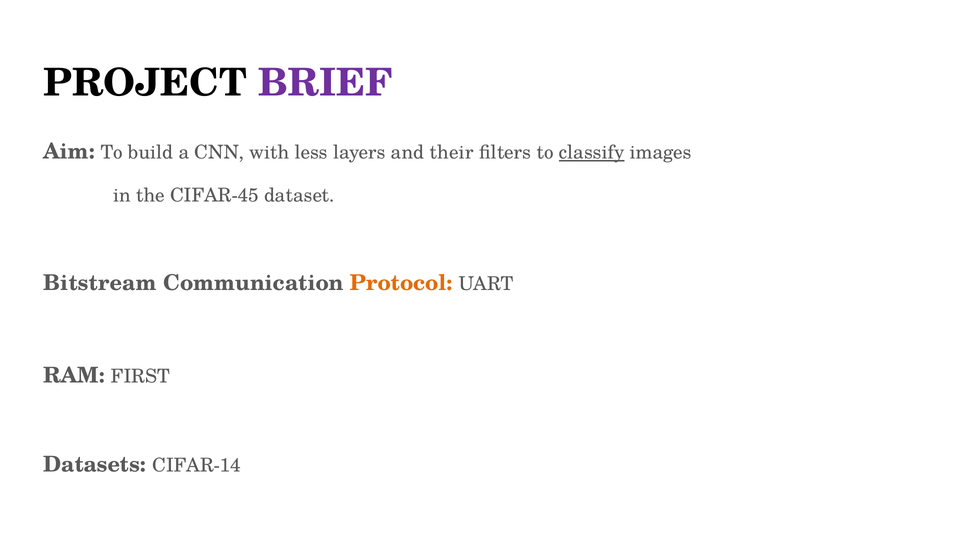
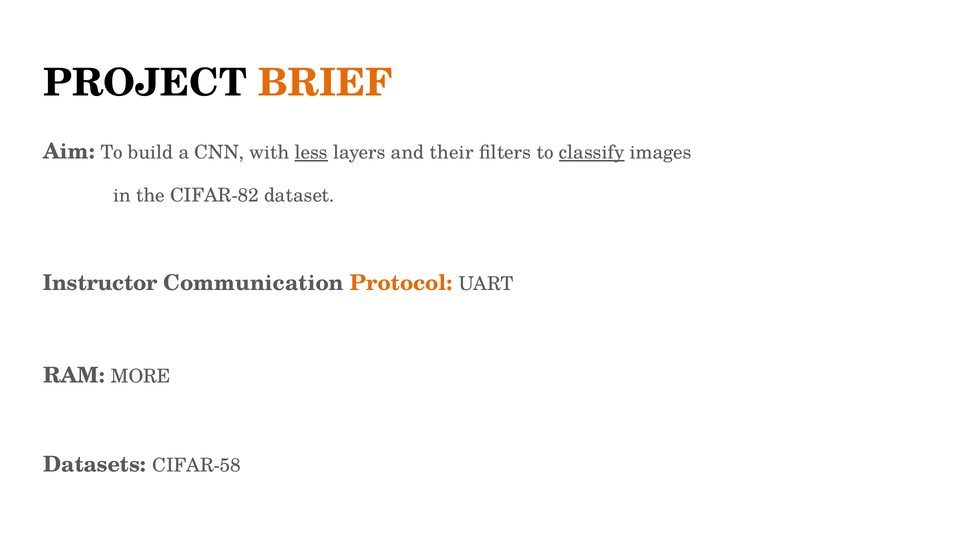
BRIEF colour: purple -> orange (325, 83)
less underline: none -> present (311, 153)
CIFAR-45: CIFAR-45 -> CIFAR-82 (215, 196)
Bitstream: Bitstream -> Instructor (100, 283)
FIRST: FIRST -> MORE (141, 377)
CIFAR-14: CIFAR-14 -> CIFAR-58 (197, 466)
